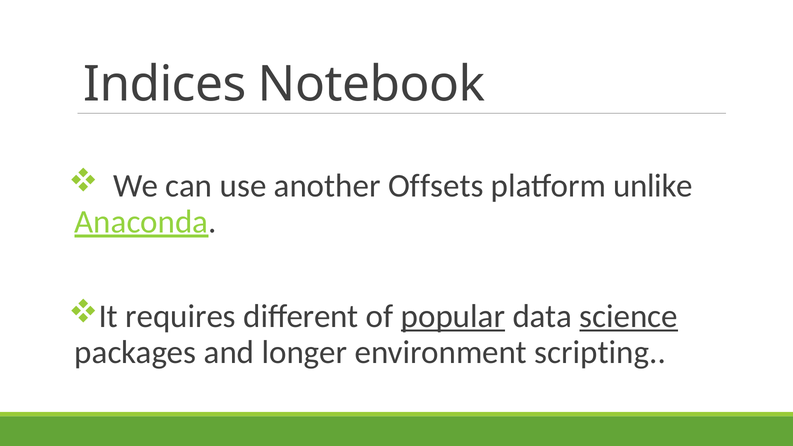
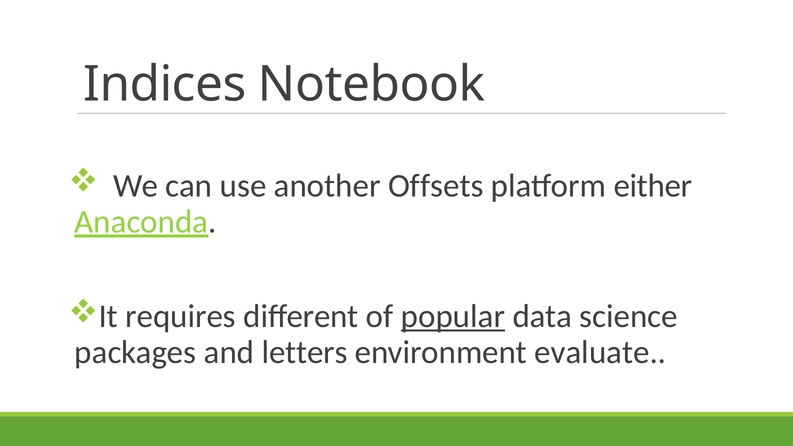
unlike: unlike -> either (653, 186)
science underline: present -> none (629, 316)
longer: longer -> letters (305, 352)
scripting: scripting -> evaluate (600, 352)
